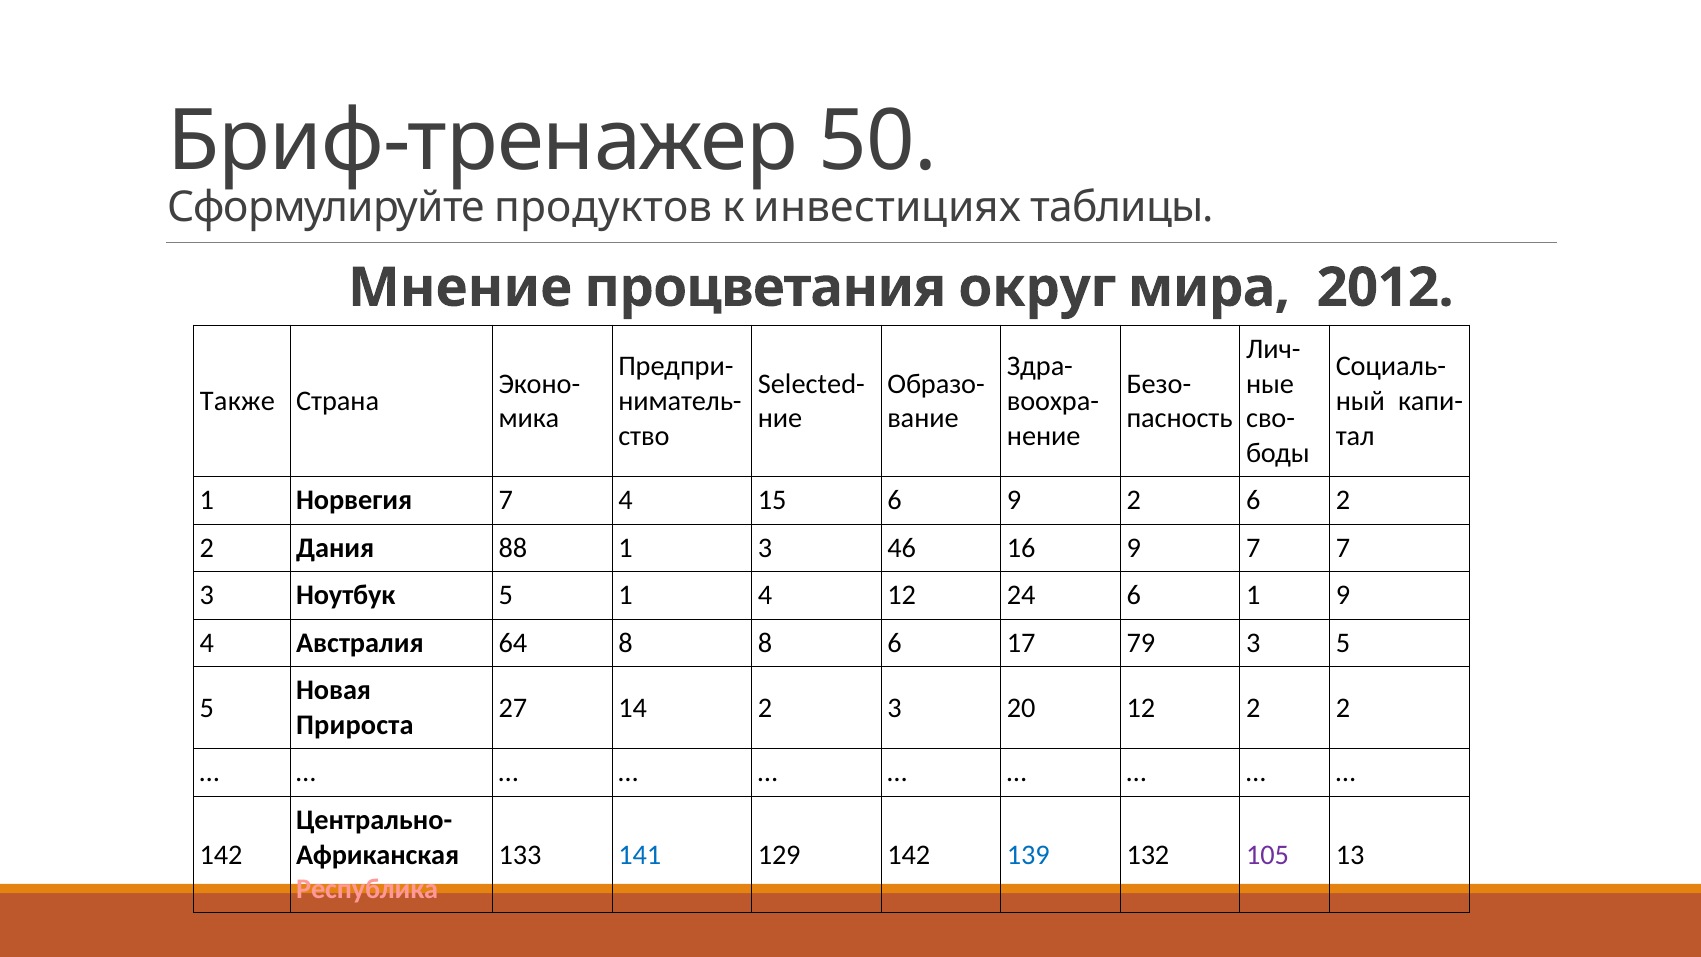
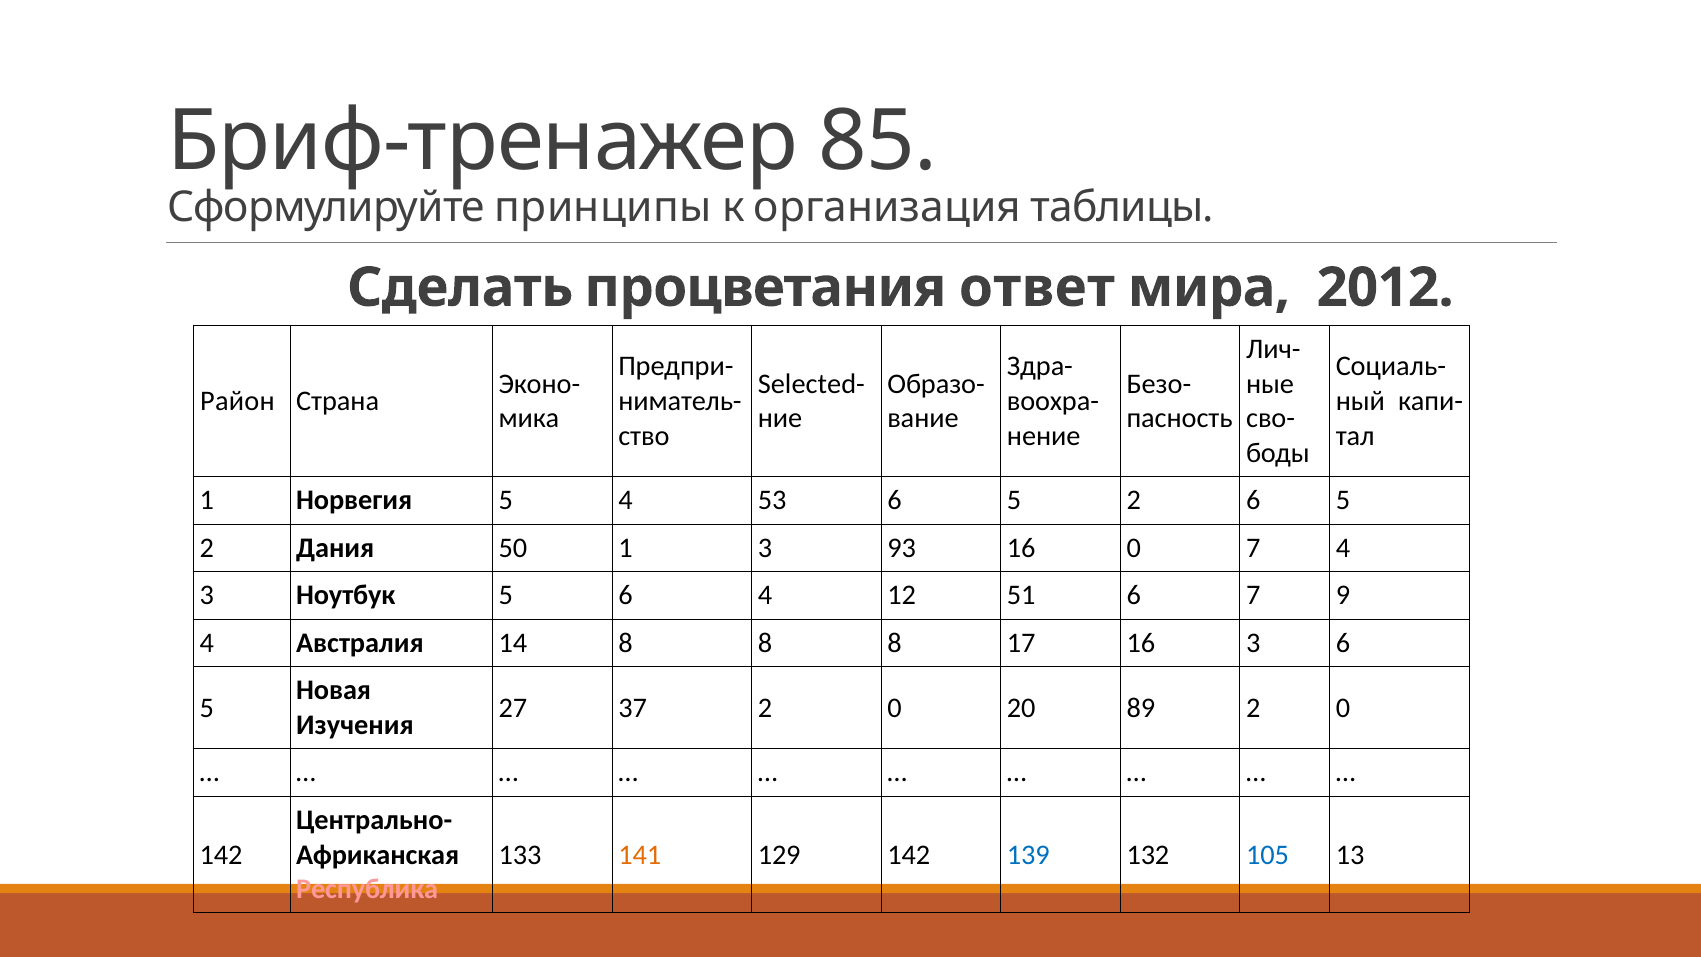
50: 50 -> 85 (878, 141)
продуктов: продуктов -> принципы (603, 207)
инвестициях: инвестициях -> организация (888, 207)
Мнение: Мнение -> Сделать (460, 288)
округ: округ -> ответ (1037, 288)
Также: Также -> Район (237, 401)
Норвегия 7: 7 -> 5 (506, 500)
15: 15 -> 53 (772, 500)
9: 9 -> 5 (1014, 500)
2 6 2: 2 -> 5 (1343, 500)
88: 88 -> 50 (513, 548)
46: 46 -> 93 (902, 548)
16 9: 9 -> 0 (1134, 548)
7 7: 7 -> 4 (1343, 548)
5 1: 1 -> 6 (625, 595)
24: 24 -> 51 (1021, 595)
6 1: 1 -> 7 (1253, 595)
64: 64 -> 14 (513, 643)
8 8 6: 6 -> 8 (895, 643)
17 79: 79 -> 16 (1141, 643)
3 5: 5 -> 6 (1343, 643)
14: 14 -> 37 (633, 708)
3: 3 -> 0 (895, 708)
20 12: 12 -> 89 (1141, 708)
2: 2 -> 0 (1343, 708)
Прироста: Прироста -> Изучения (355, 725)
141 colour: blue -> orange (640, 855)
105 colour: purple -> blue (1268, 855)
